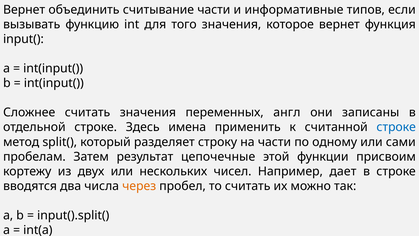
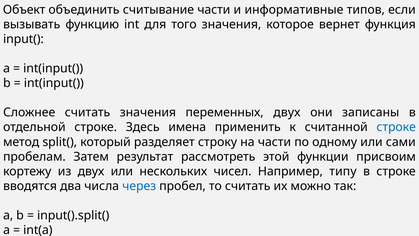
Вернет: Вернет -> Объект (24, 10)
переменных англ: англ -> двух (287, 112)
цепочечные: цепочечные -> рассмотреть (218, 156)
дает: дает -> типу (343, 171)
через colour: orange -> blue (139, 186)
